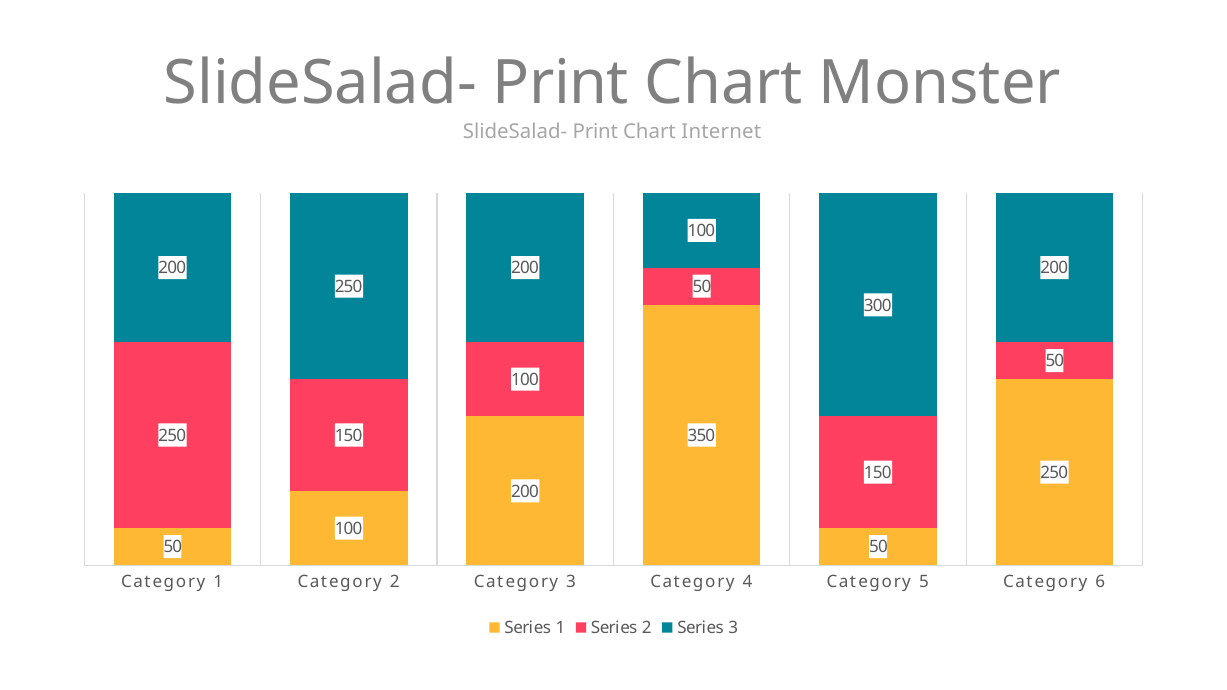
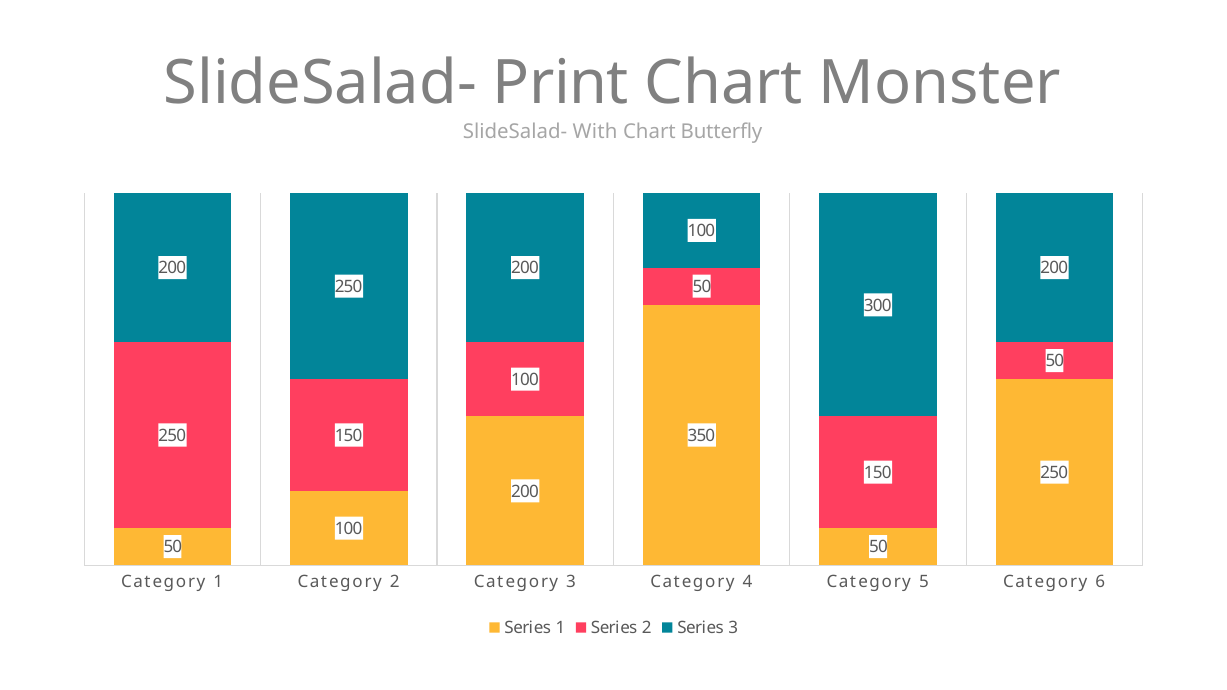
Print: Print -> With (595, 132)
Internet: Internet -> Butterfly (722, 132)
